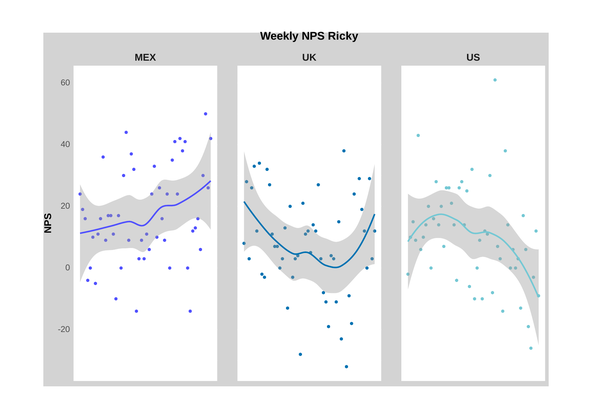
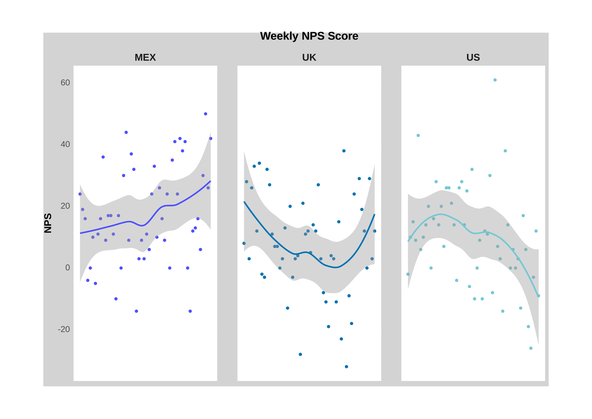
Ricky: Ricky -> Score (343, 36)
